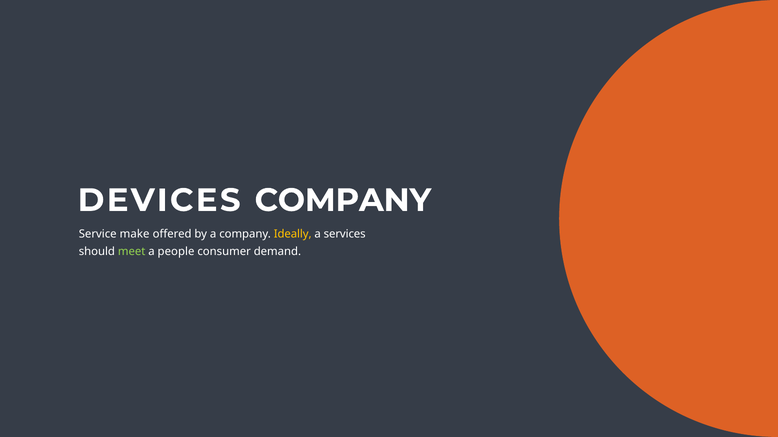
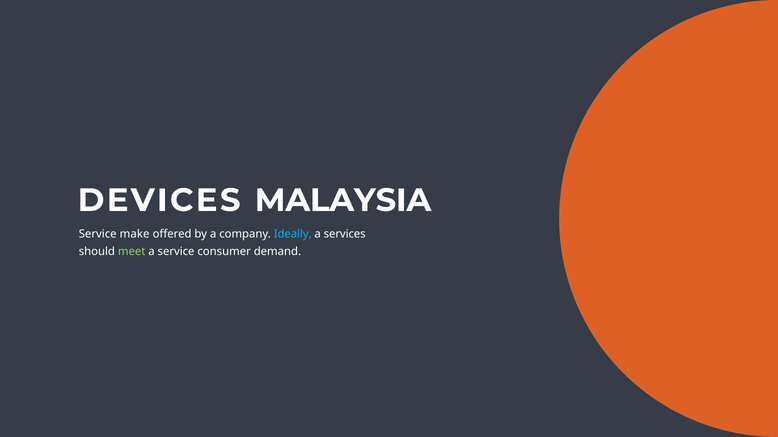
DEVICES COMPANY: COMPANY -> MALAYSIA (343, 201)
Ideally colour: yellow -> light blue (293, 235)
a people: people -> service (176, 252)
